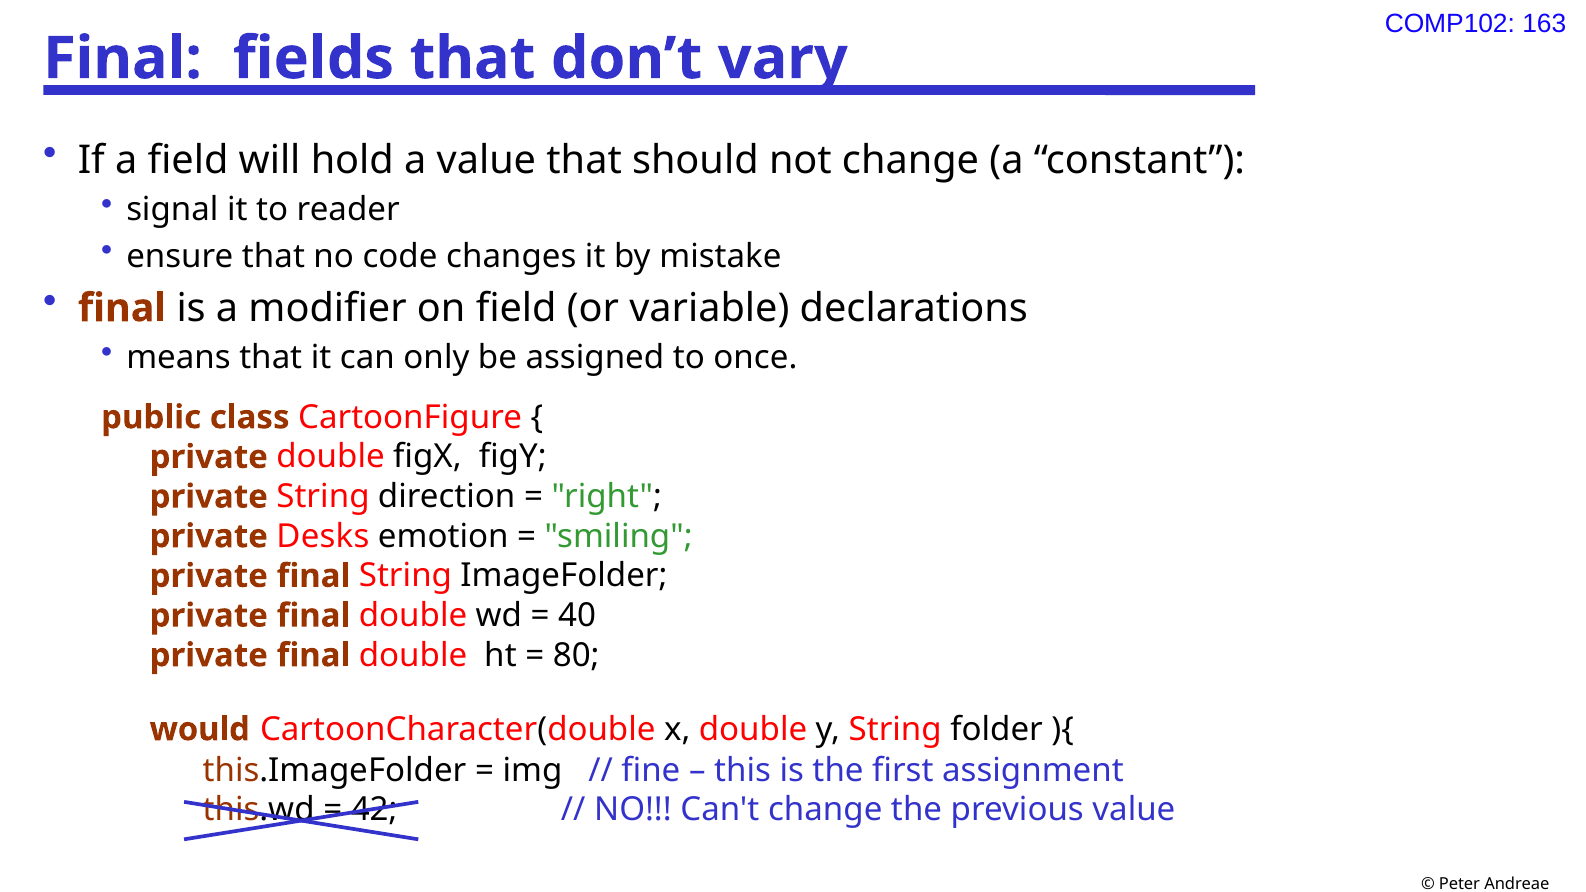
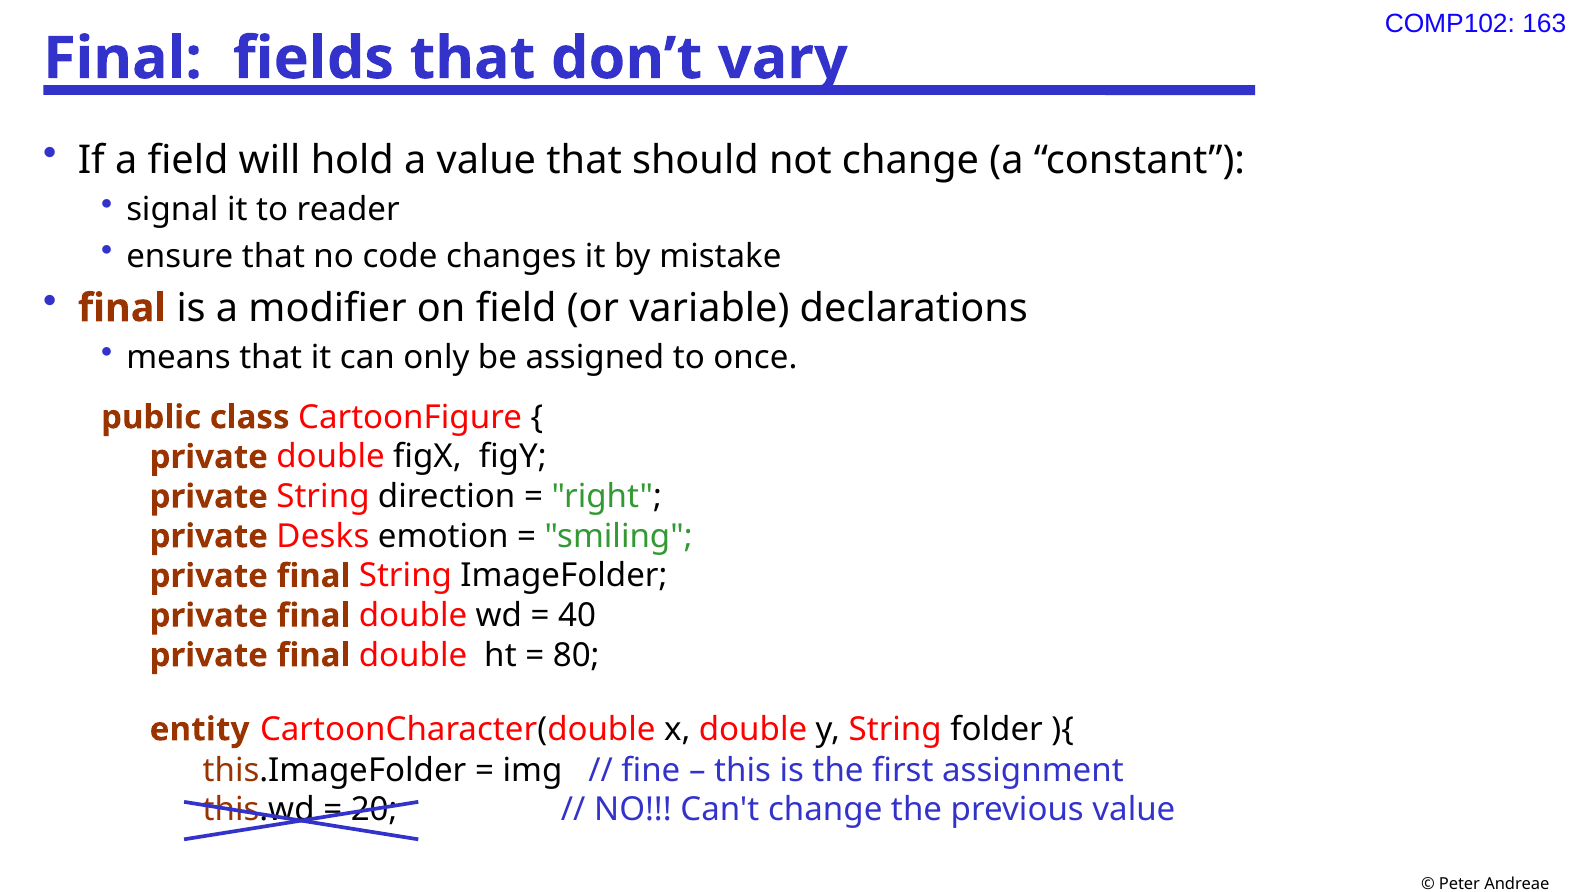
would: would -> entity (200, 729)
42: 42 -> 20 (374, 810)
